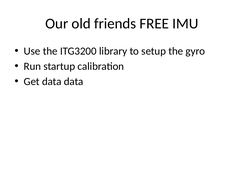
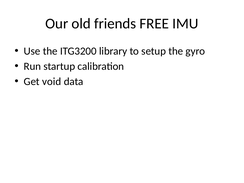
Get data: data -> void (52, 82)
